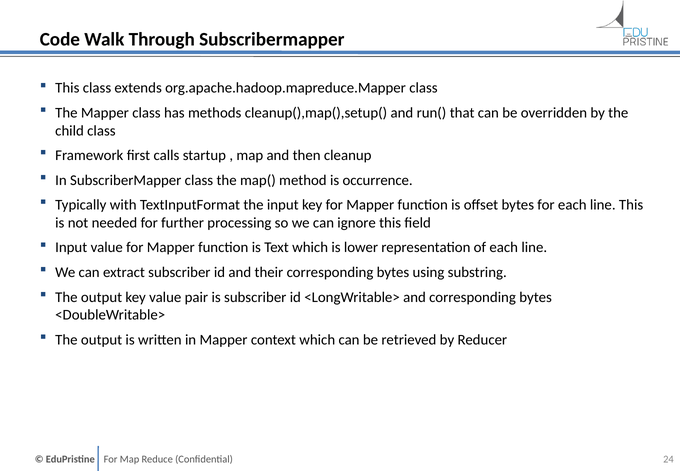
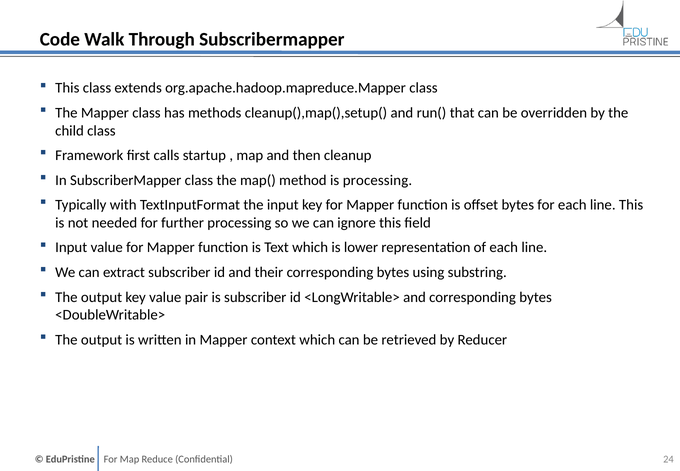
is occurrence: occurrence -> processing (377, 180)
